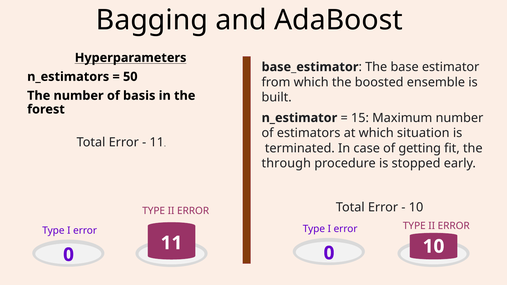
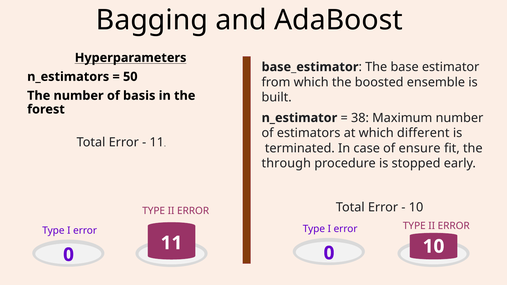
15: 15 -> 38 (360, 118)
situation: situation -> different (423, 133)
getting: getting -> ensure (420, 148)
